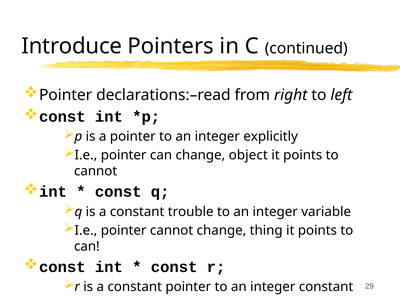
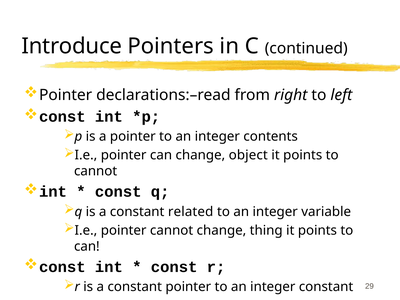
explicitly: explicitly -> contents (271, 137)
trouble: trouble -> related (191, 212)
